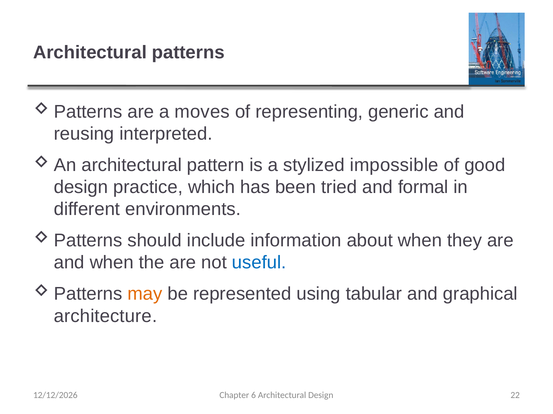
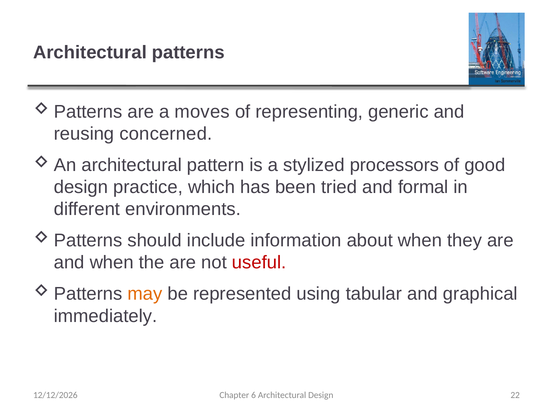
interpreted: interpreted -> concerned (166, 134)
impossible: impossible -> processors (394, 165)
useful colour: blue -> red (259, 263)
architecture: architecture -> immediately (106, 317)
